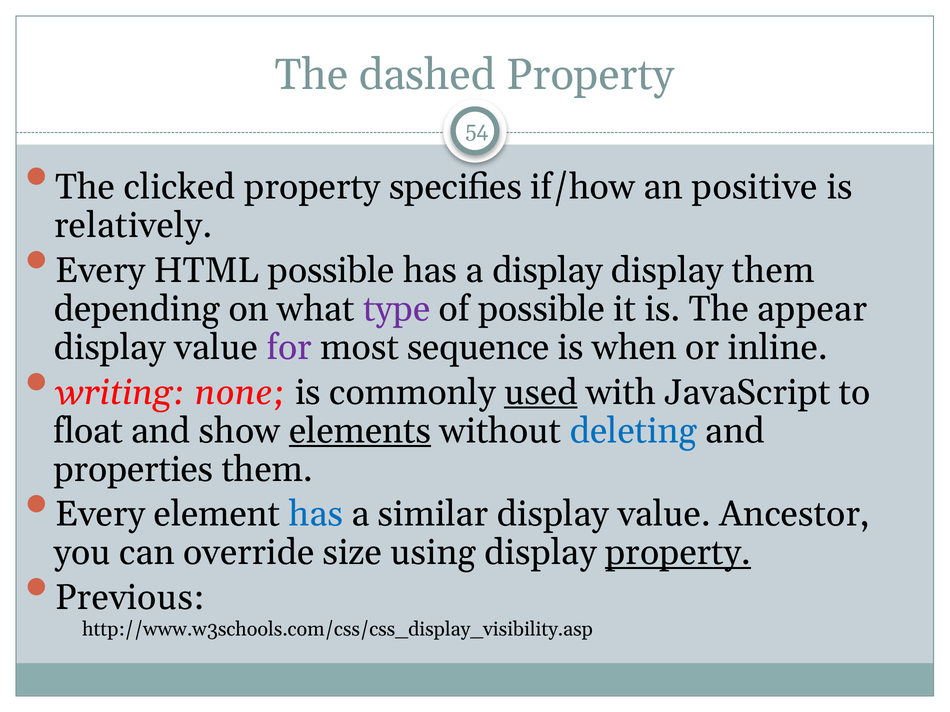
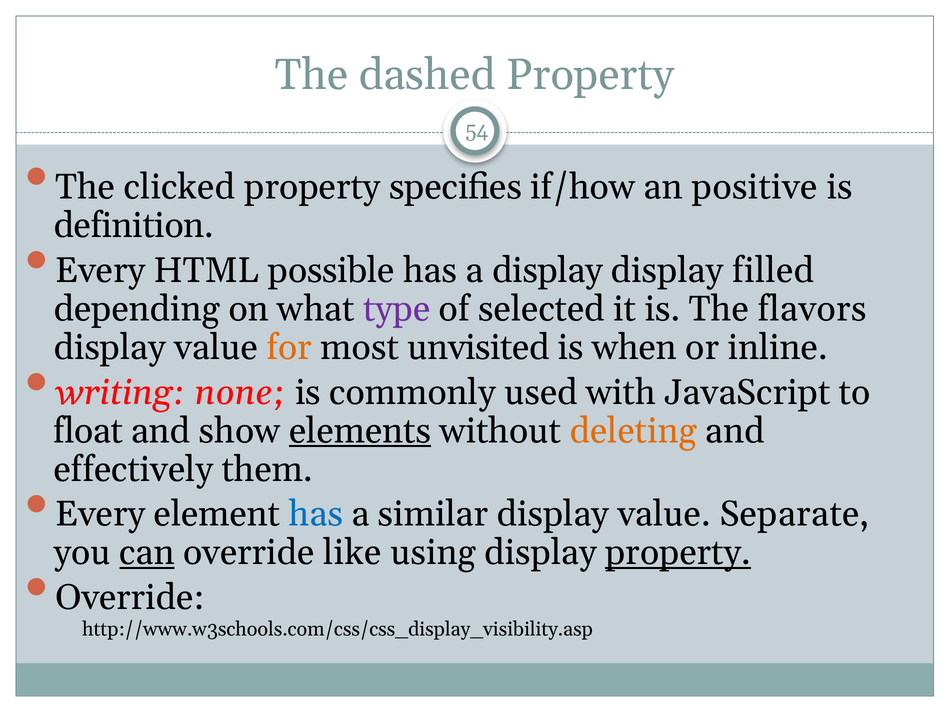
relatively: relatively -> definition (134, 226)
display them: them -> filled (773, 271)
of possible: possible -> selected (542, 309)
appear: appear -> flavors (812, 309)
for colour: purple -> orange (289, 348)
sequence: sequence -> unvisited (478, 348)
used underline: present -> none (541, 393)
deleting colour: blue -> orange (633, 431)
properties: properties -> effectively (133, 470)
Ancestor: Ancestor -> Separate (795, 515)
can underline: none -> present (147, 553)
size: size -> like (352, 553)
Previous: Previous -> Override (130, 598)
